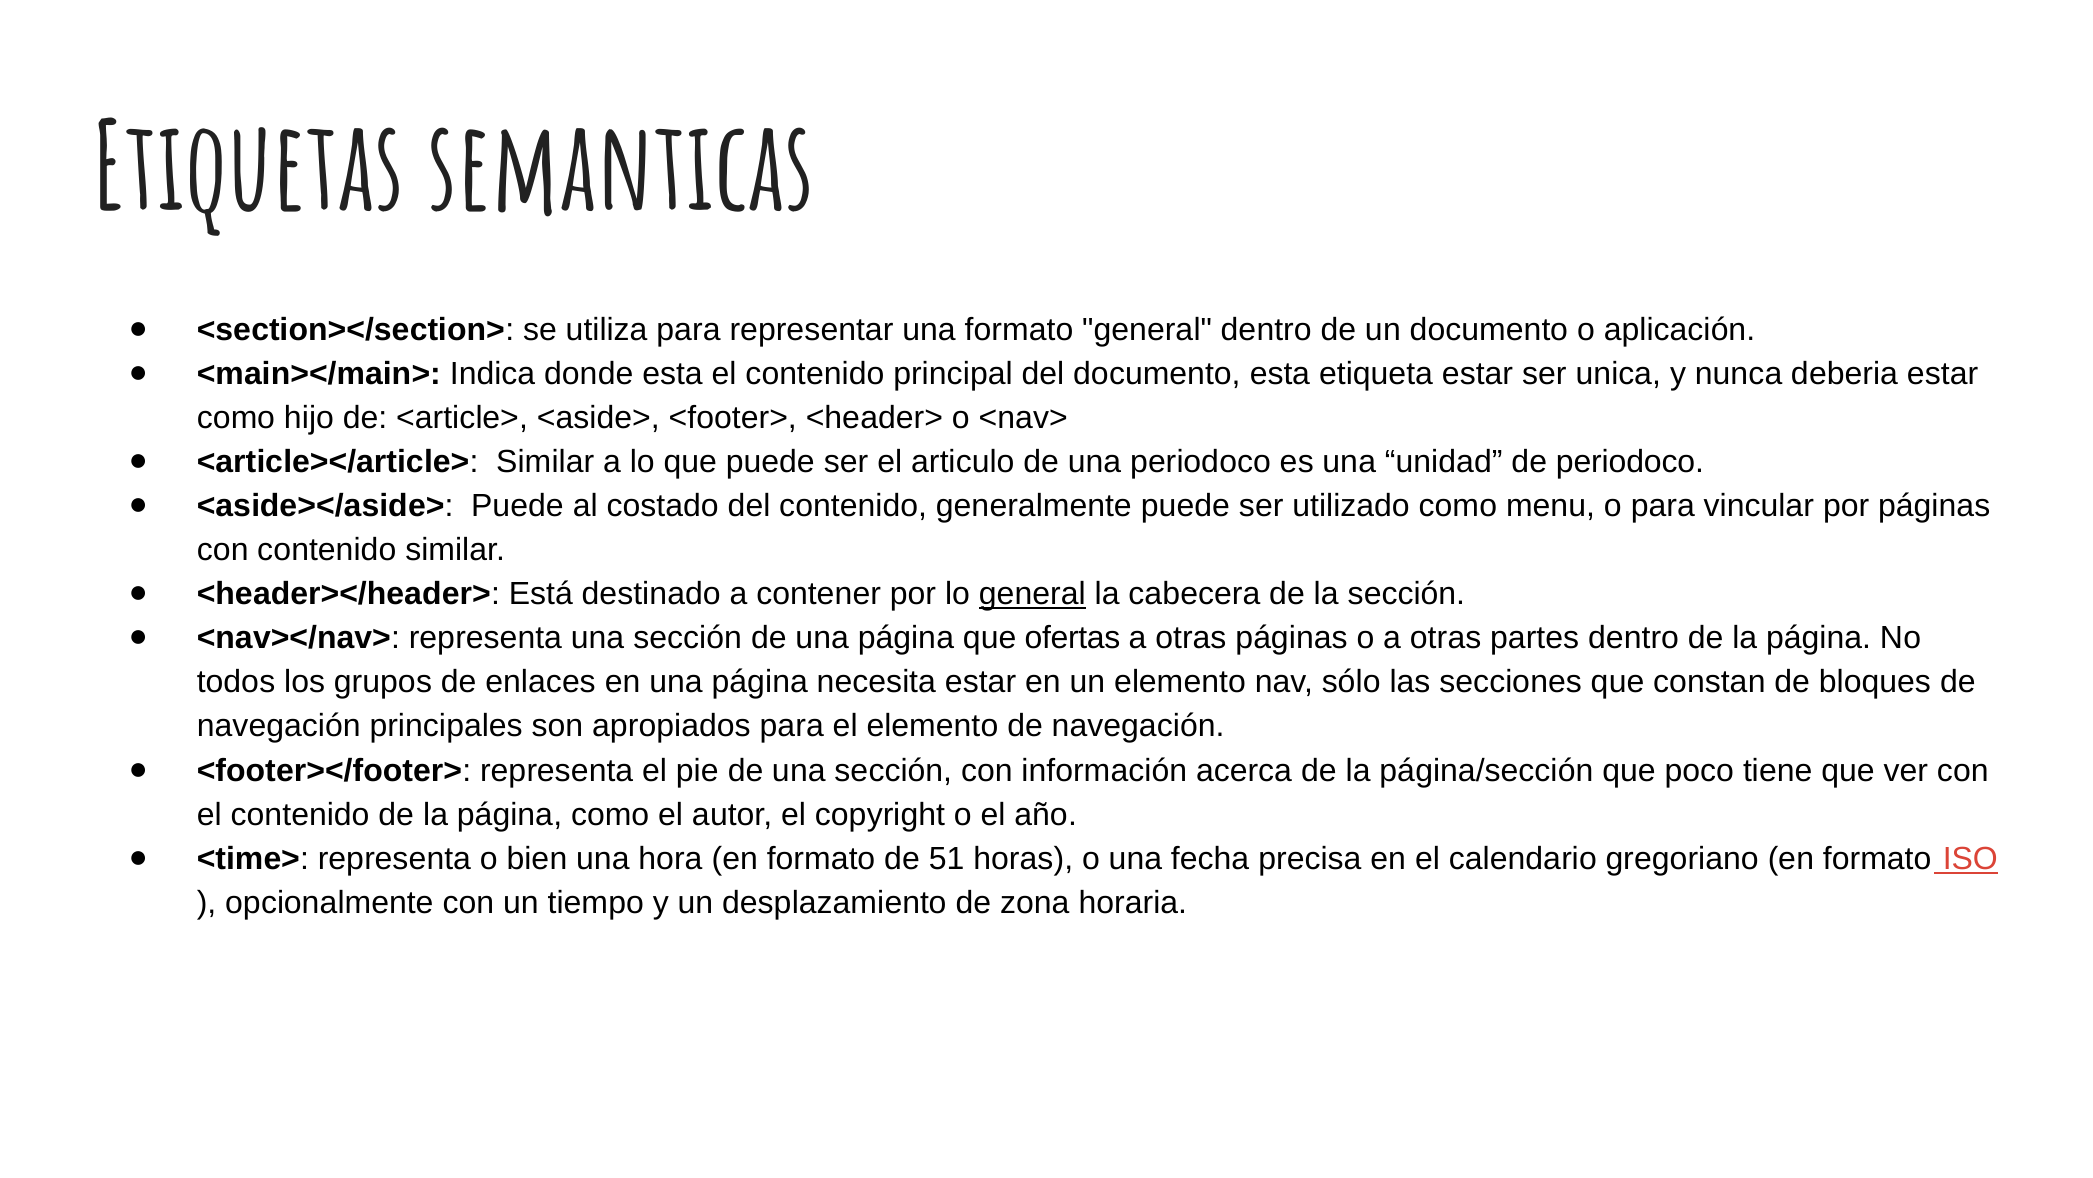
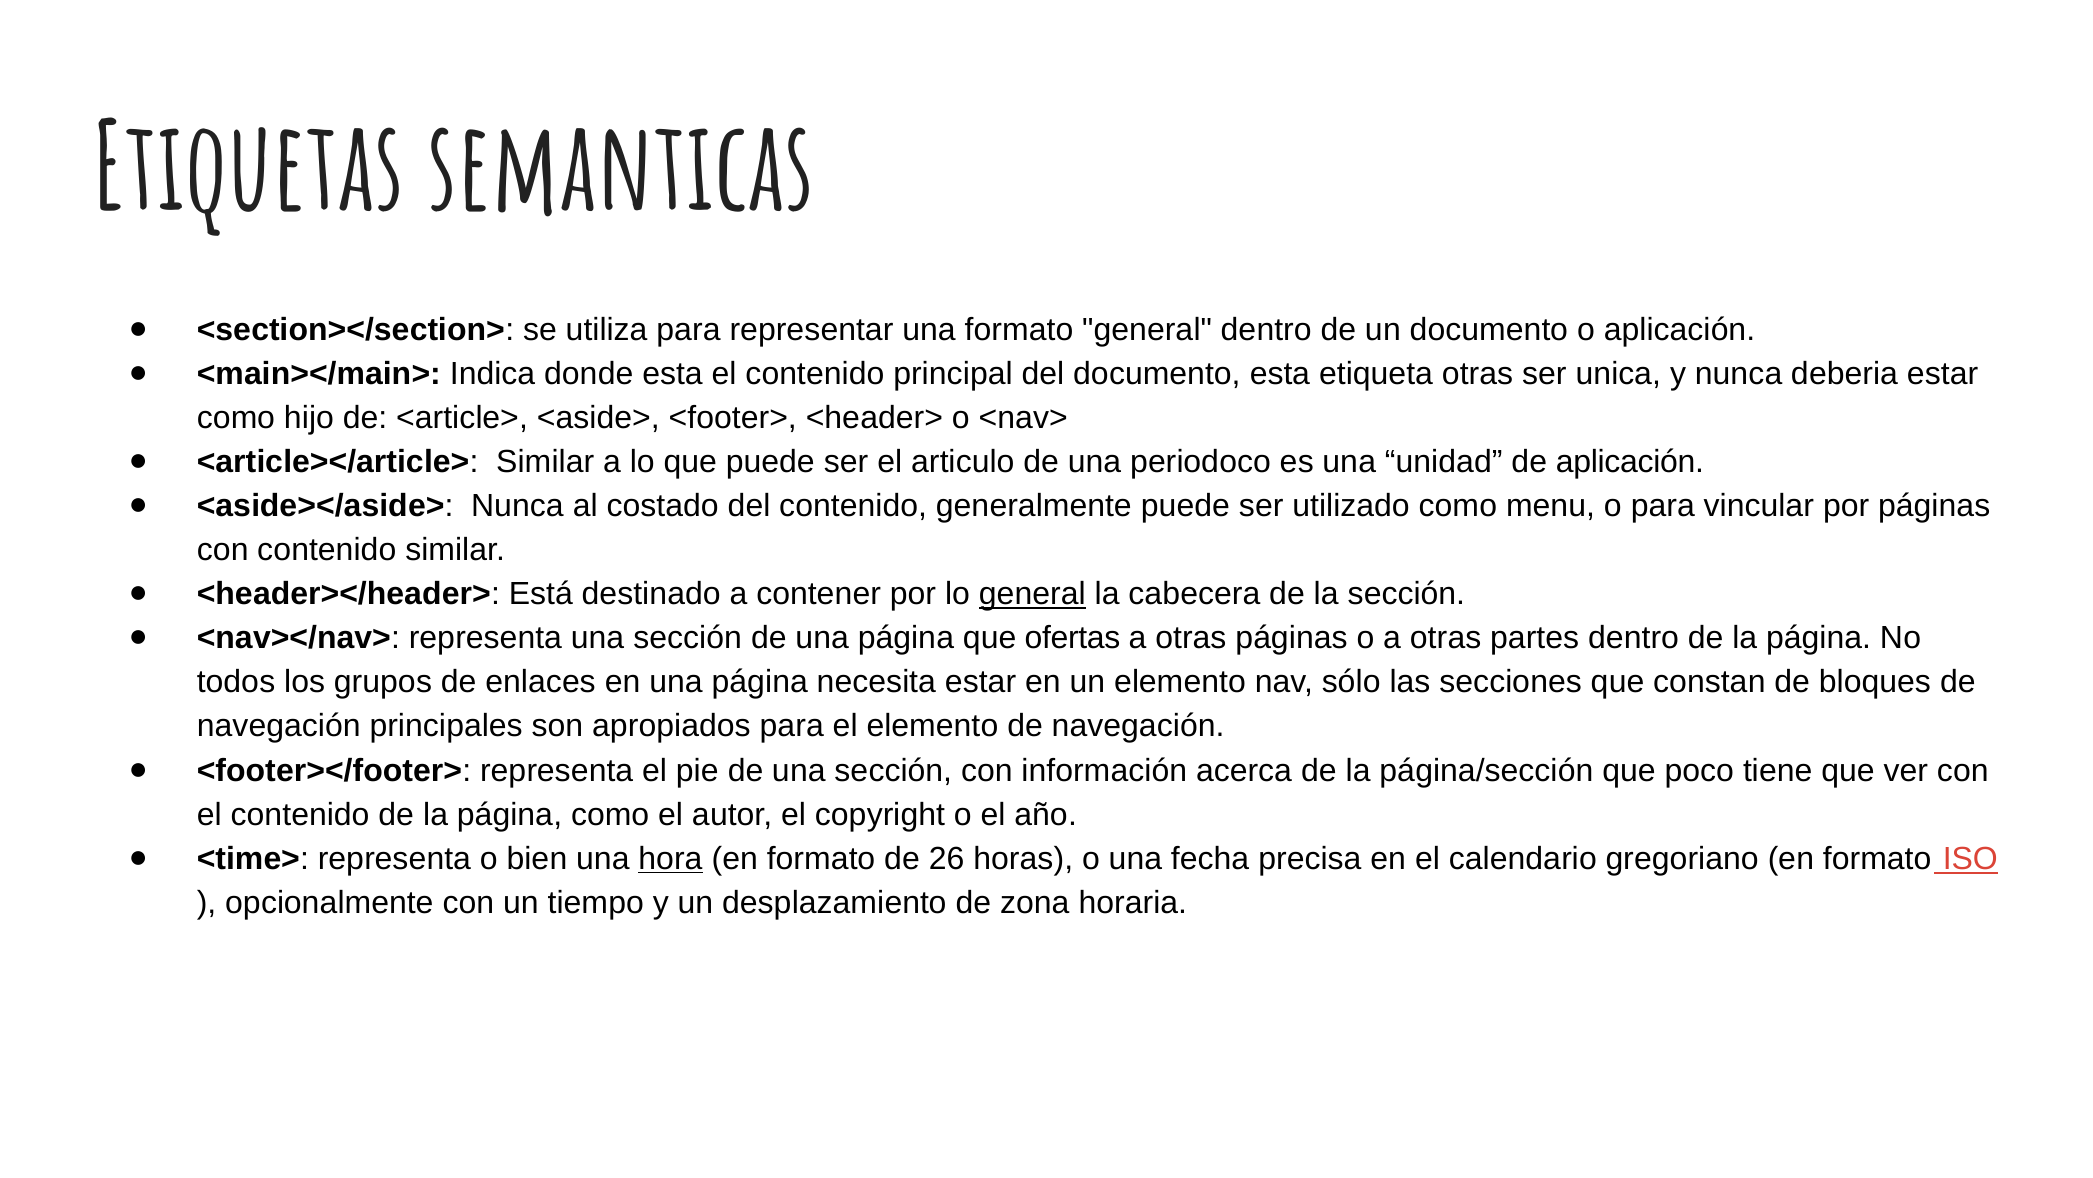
etiqueta estar: estar -> otras (1478, 373)
de periodoco: periodoco -> aplicación (1630, 462)
<aside></aside> Puede: Puede -> Nunca (517, 506)
hora underline: none -> present (670, 858)
51: 51 -> 26 (947, 858)
